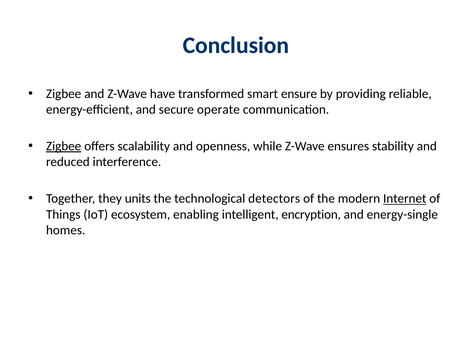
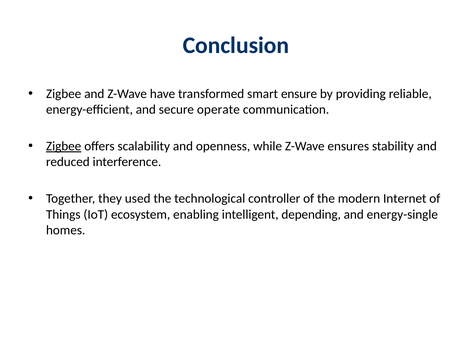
units: units -> used (138, 199)
detectors: detectors -> controller (274, 199)
Internet underline: present -> none (405, 199)
encryption: encryption -> depending (311, 214)
